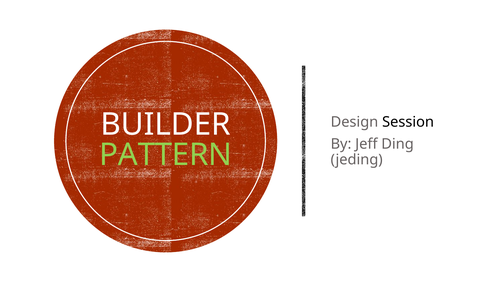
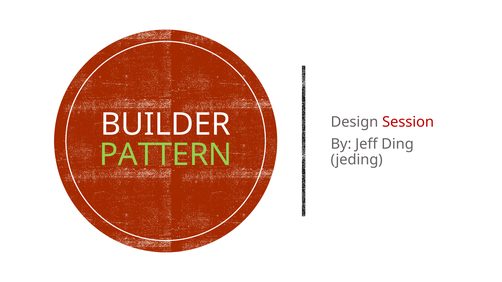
Session colour: black -> red (408, 122)
